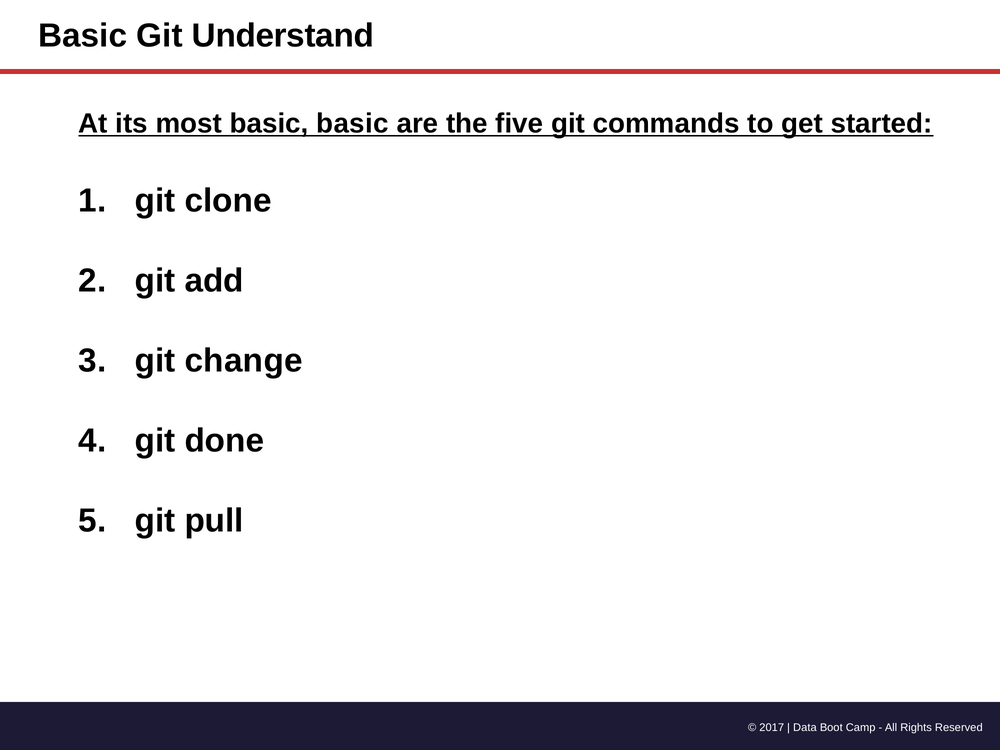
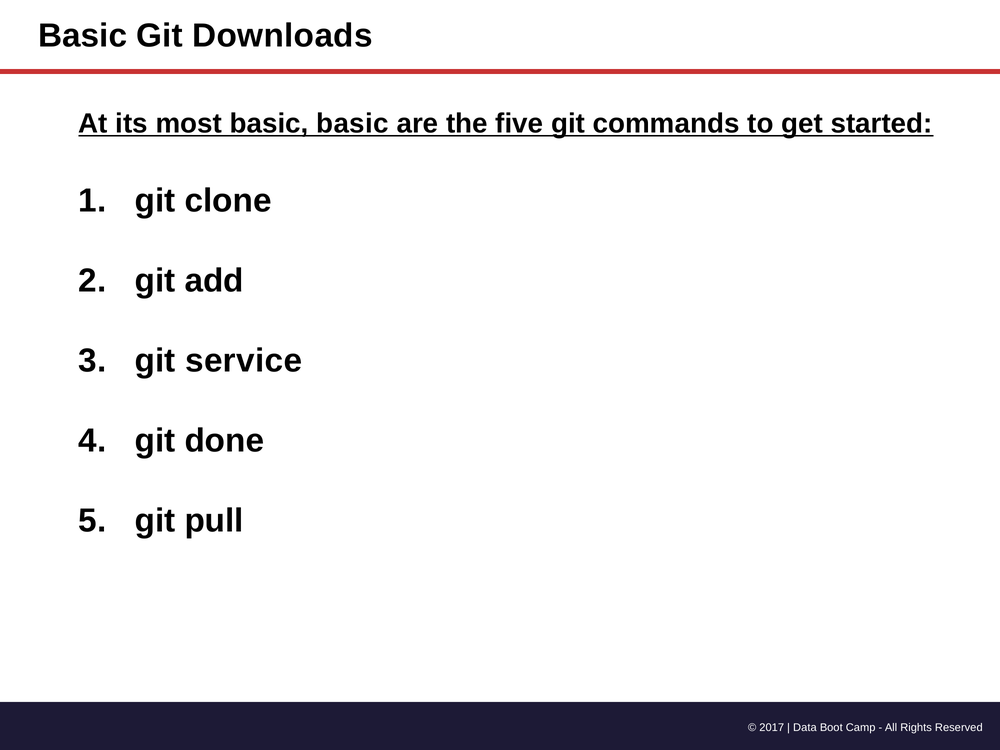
Understand: Understand -> Downloads (283, 36)
change: change -> service (244, 361)
